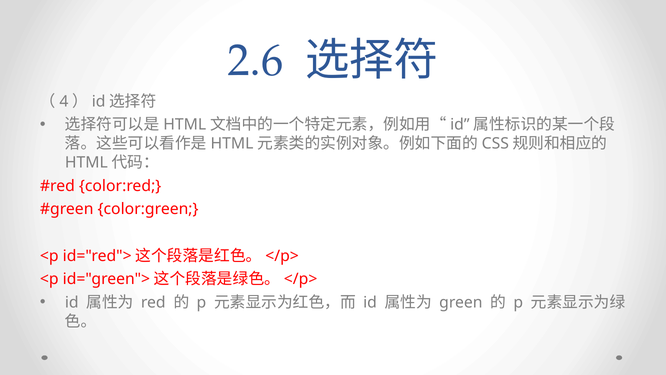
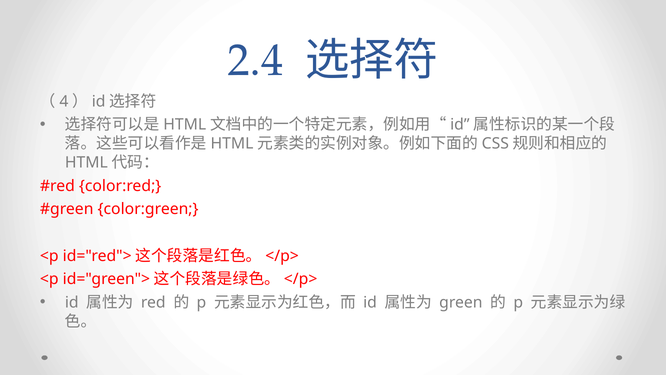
2.6: 2.6 -> 2.4 (256, 61)
